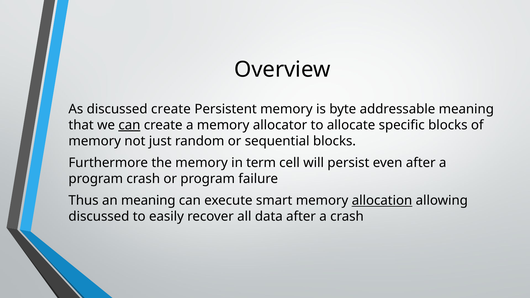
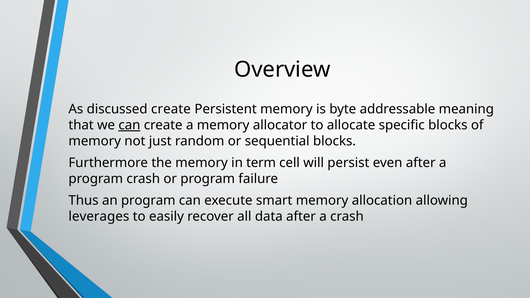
an meaning: meaning -> program (148, 201)
allocation underline: present -> none (382, 201)
discussed: discussed -> leverages (99, 217)
